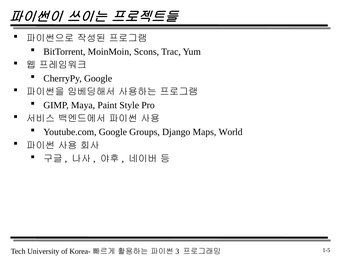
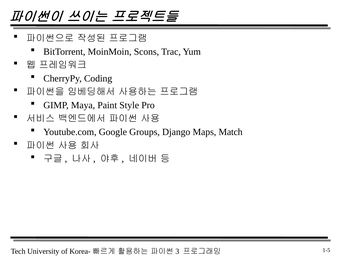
CherryPy Google: Google -> Coding (98, 78)
World: World -> Match (231, 132)
